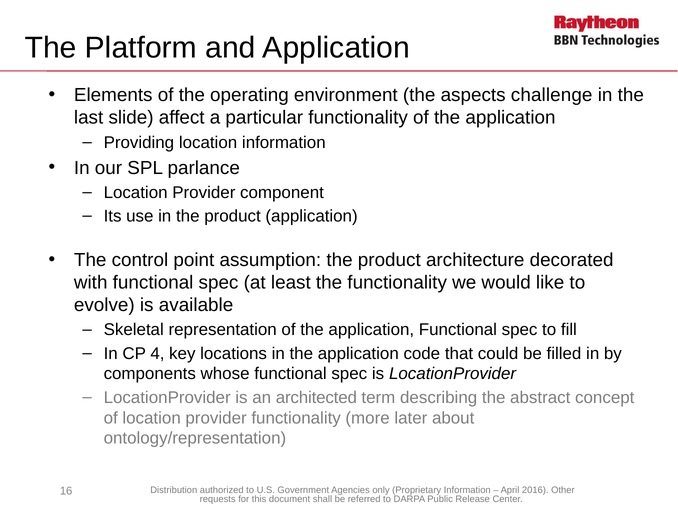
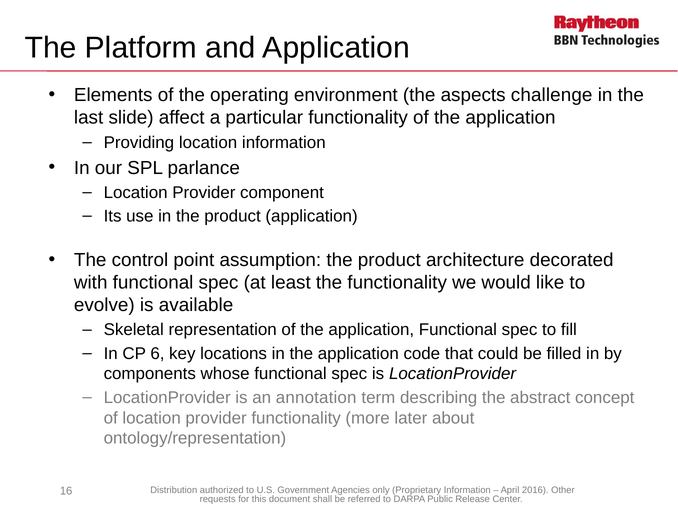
4: 4 -> 6 (157, 354)
architected: architected -> annotation (316, 398)
